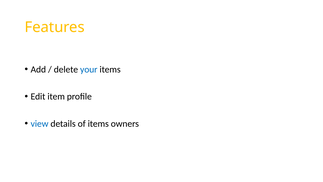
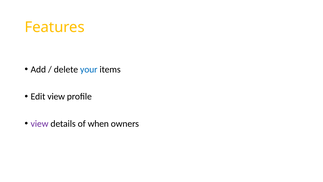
Edit item: item -> view (56, 96)
view colour: blue -> purple (40, 123)
of items: items -> when (98, 123)
